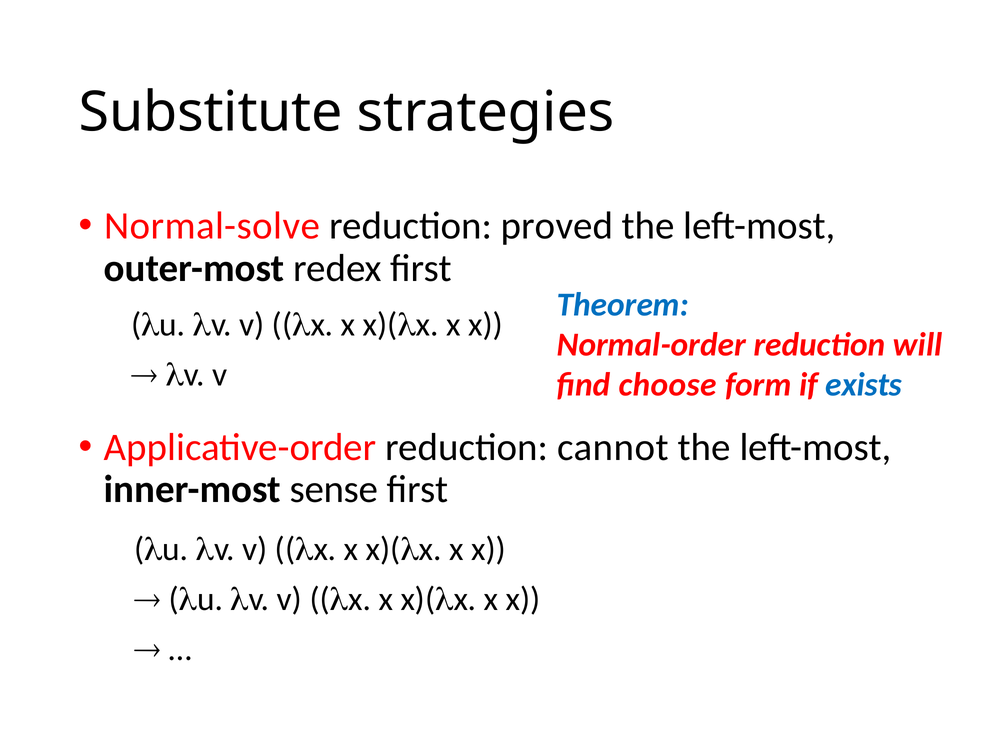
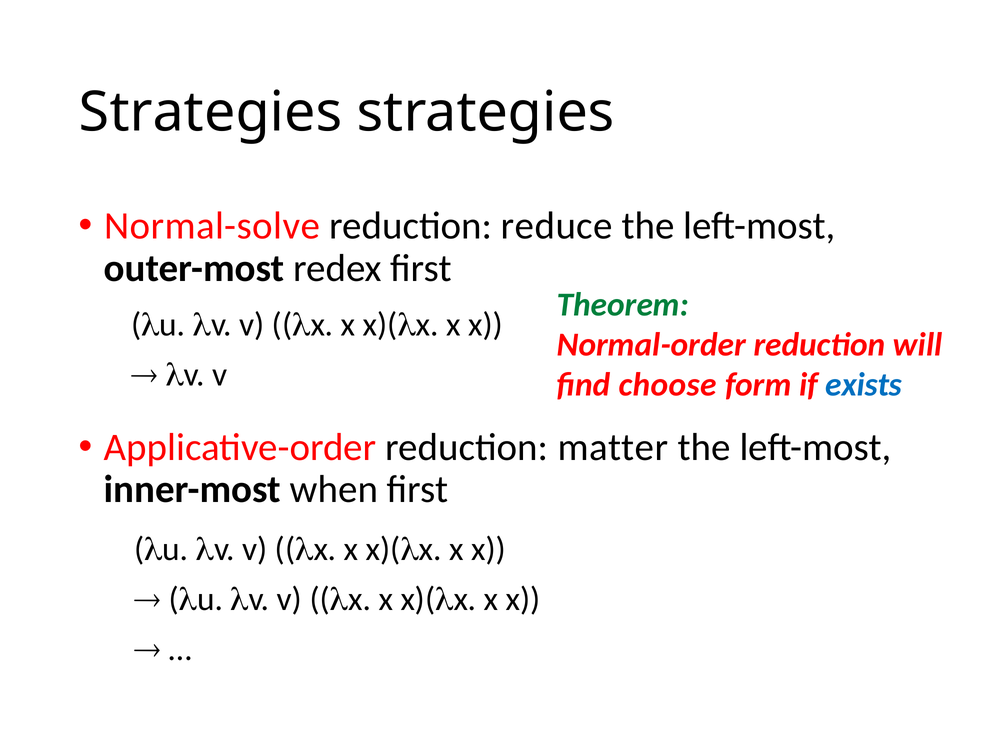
Substitute: Substitute -> Strategies (211, 112)
proved: proved -> reduce (557, 226)
Theorem colour: blue -> green (623, 305)
cannot: cannot -> matter (613, 447)
sense: sense -> when (334, 489)
